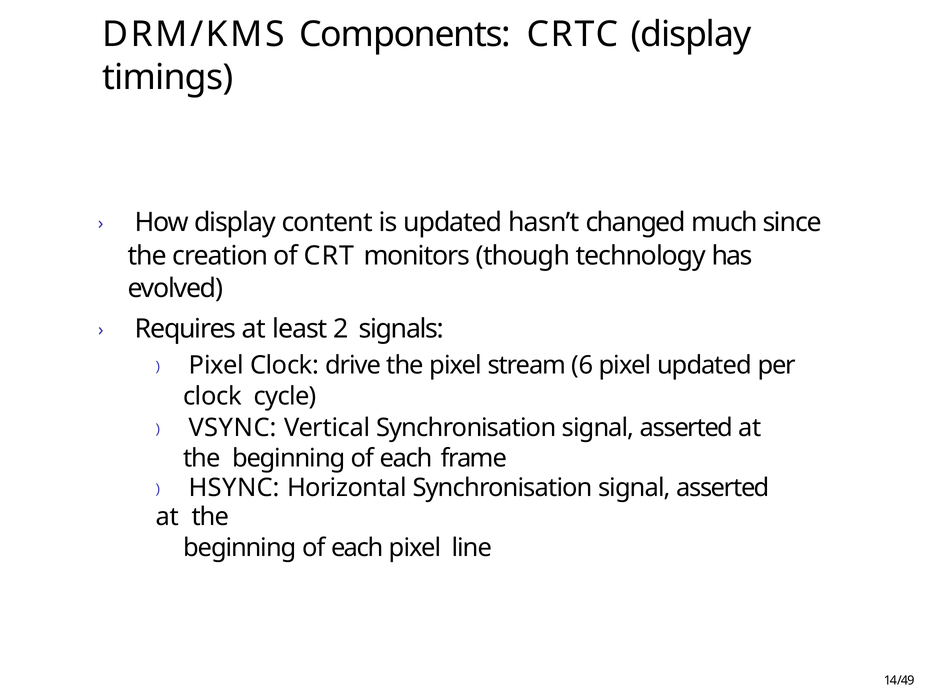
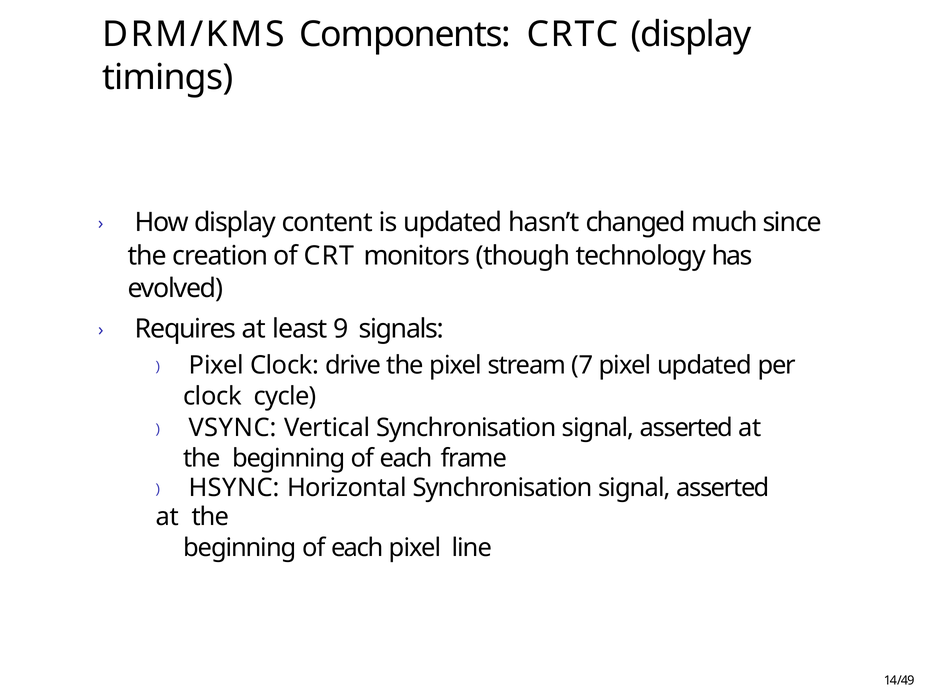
2: 2 -> 9 (341, 329)
6: 6 -> 7 (582, 365)
